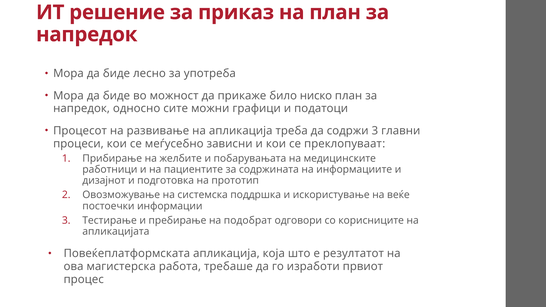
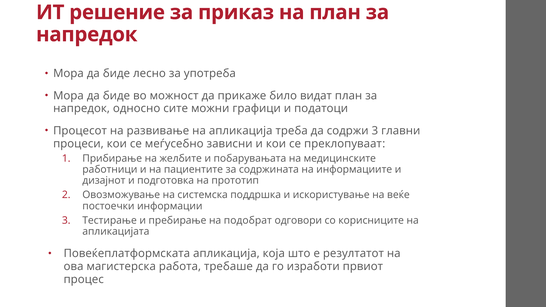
ниско: ниско -> видат (316, 96)
